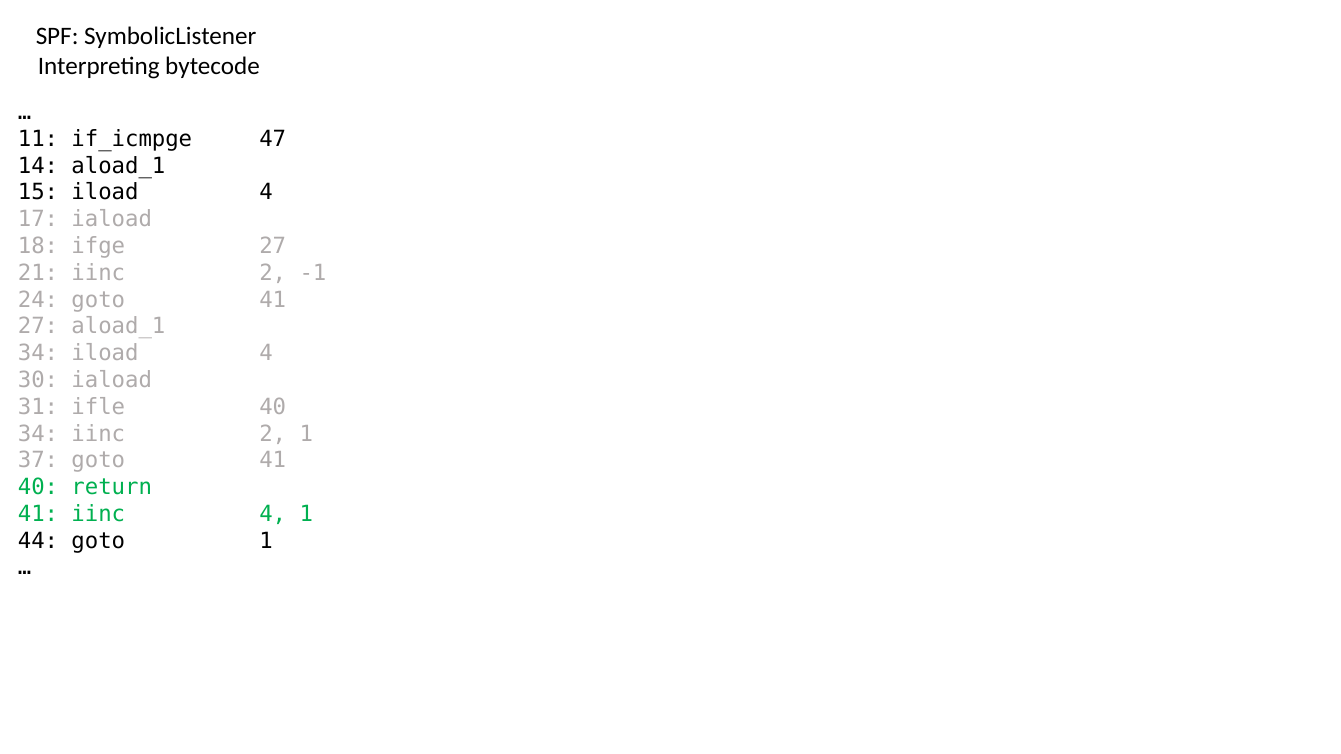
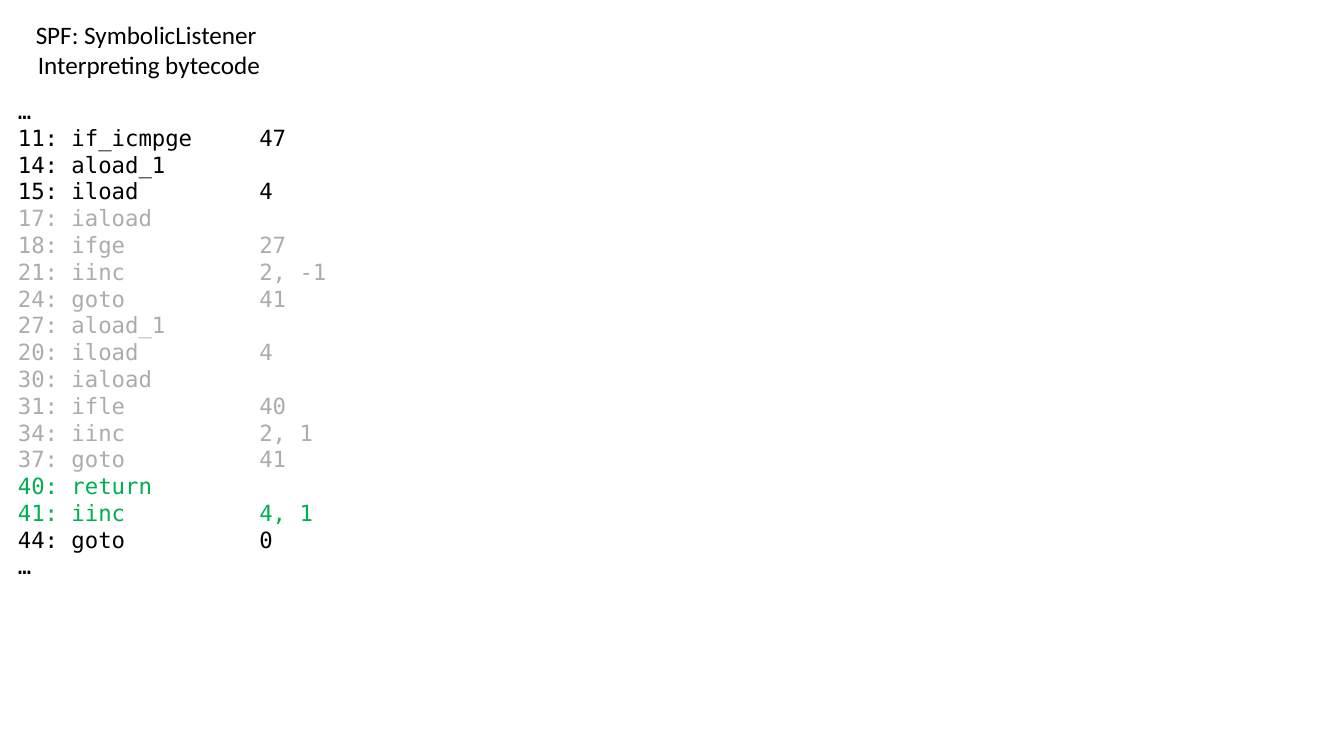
34: 34 -> 20 (38, 353)
goto 1: 1 -> 0 (266, 541)
